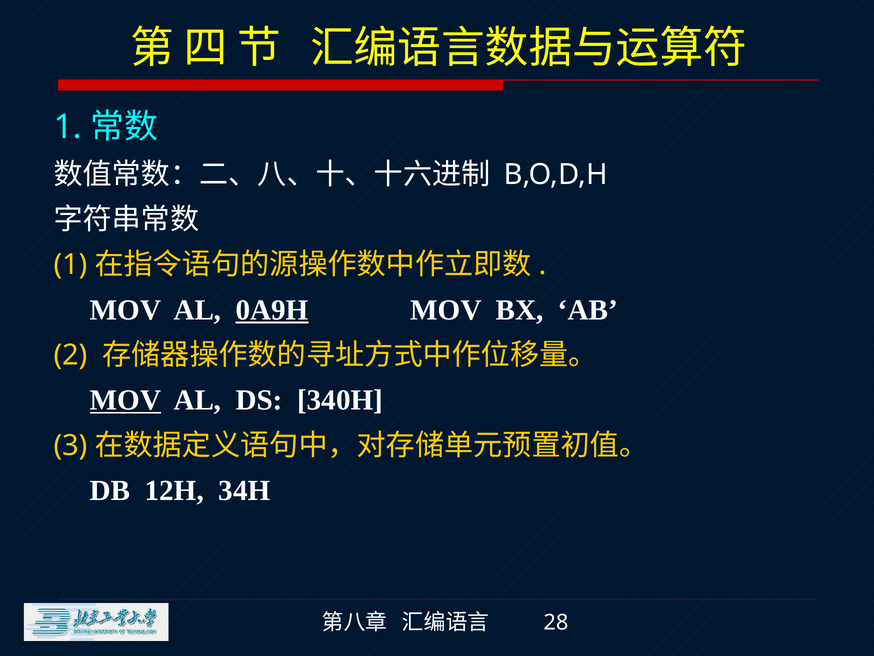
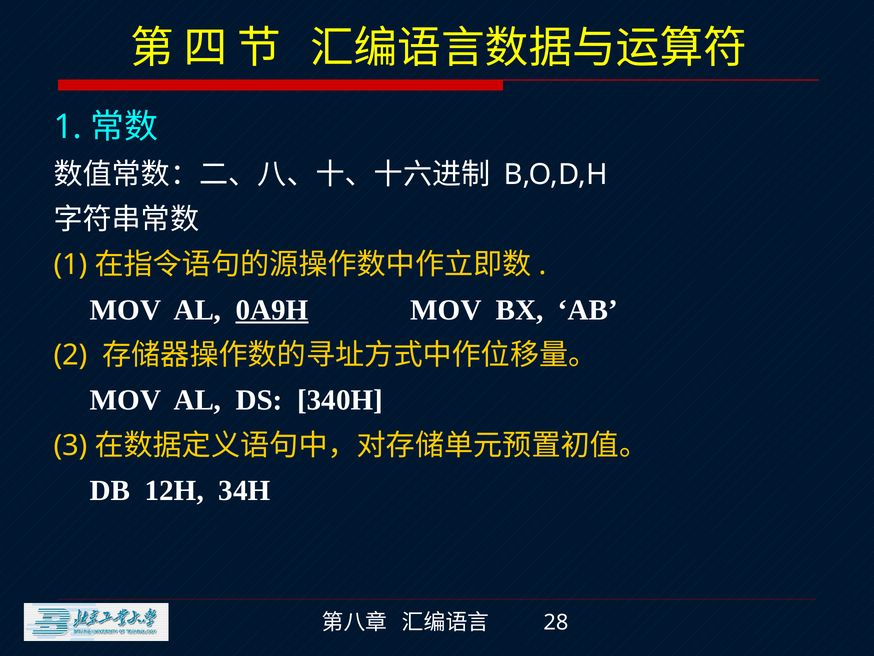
MOV underline: present -> none (125, 400)
